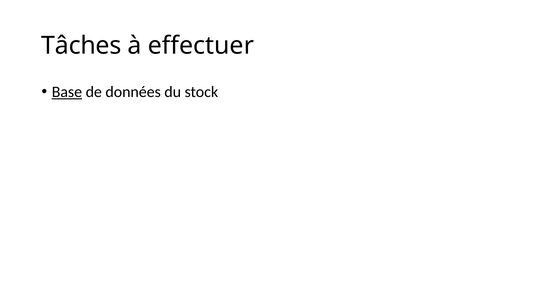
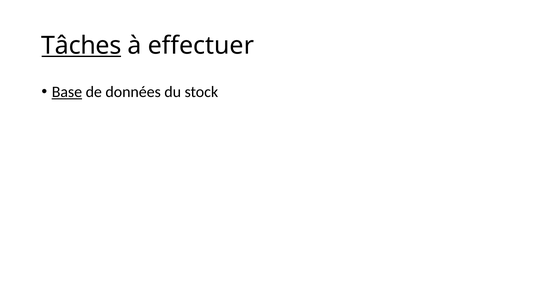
Tâches underline: none -> present (81, 46)
